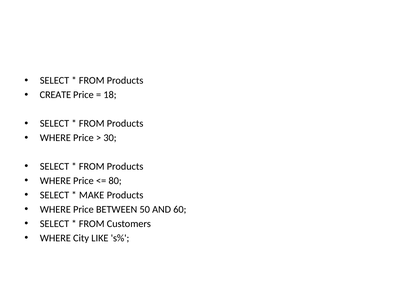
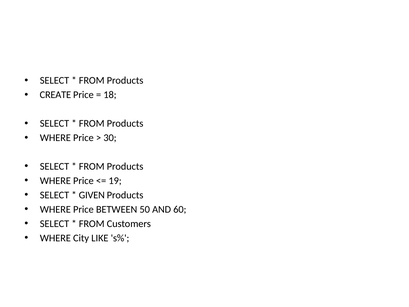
80: 80 -> 19 (115, 181)
MAKE: MAKE -> GIVEN (92, 195)
